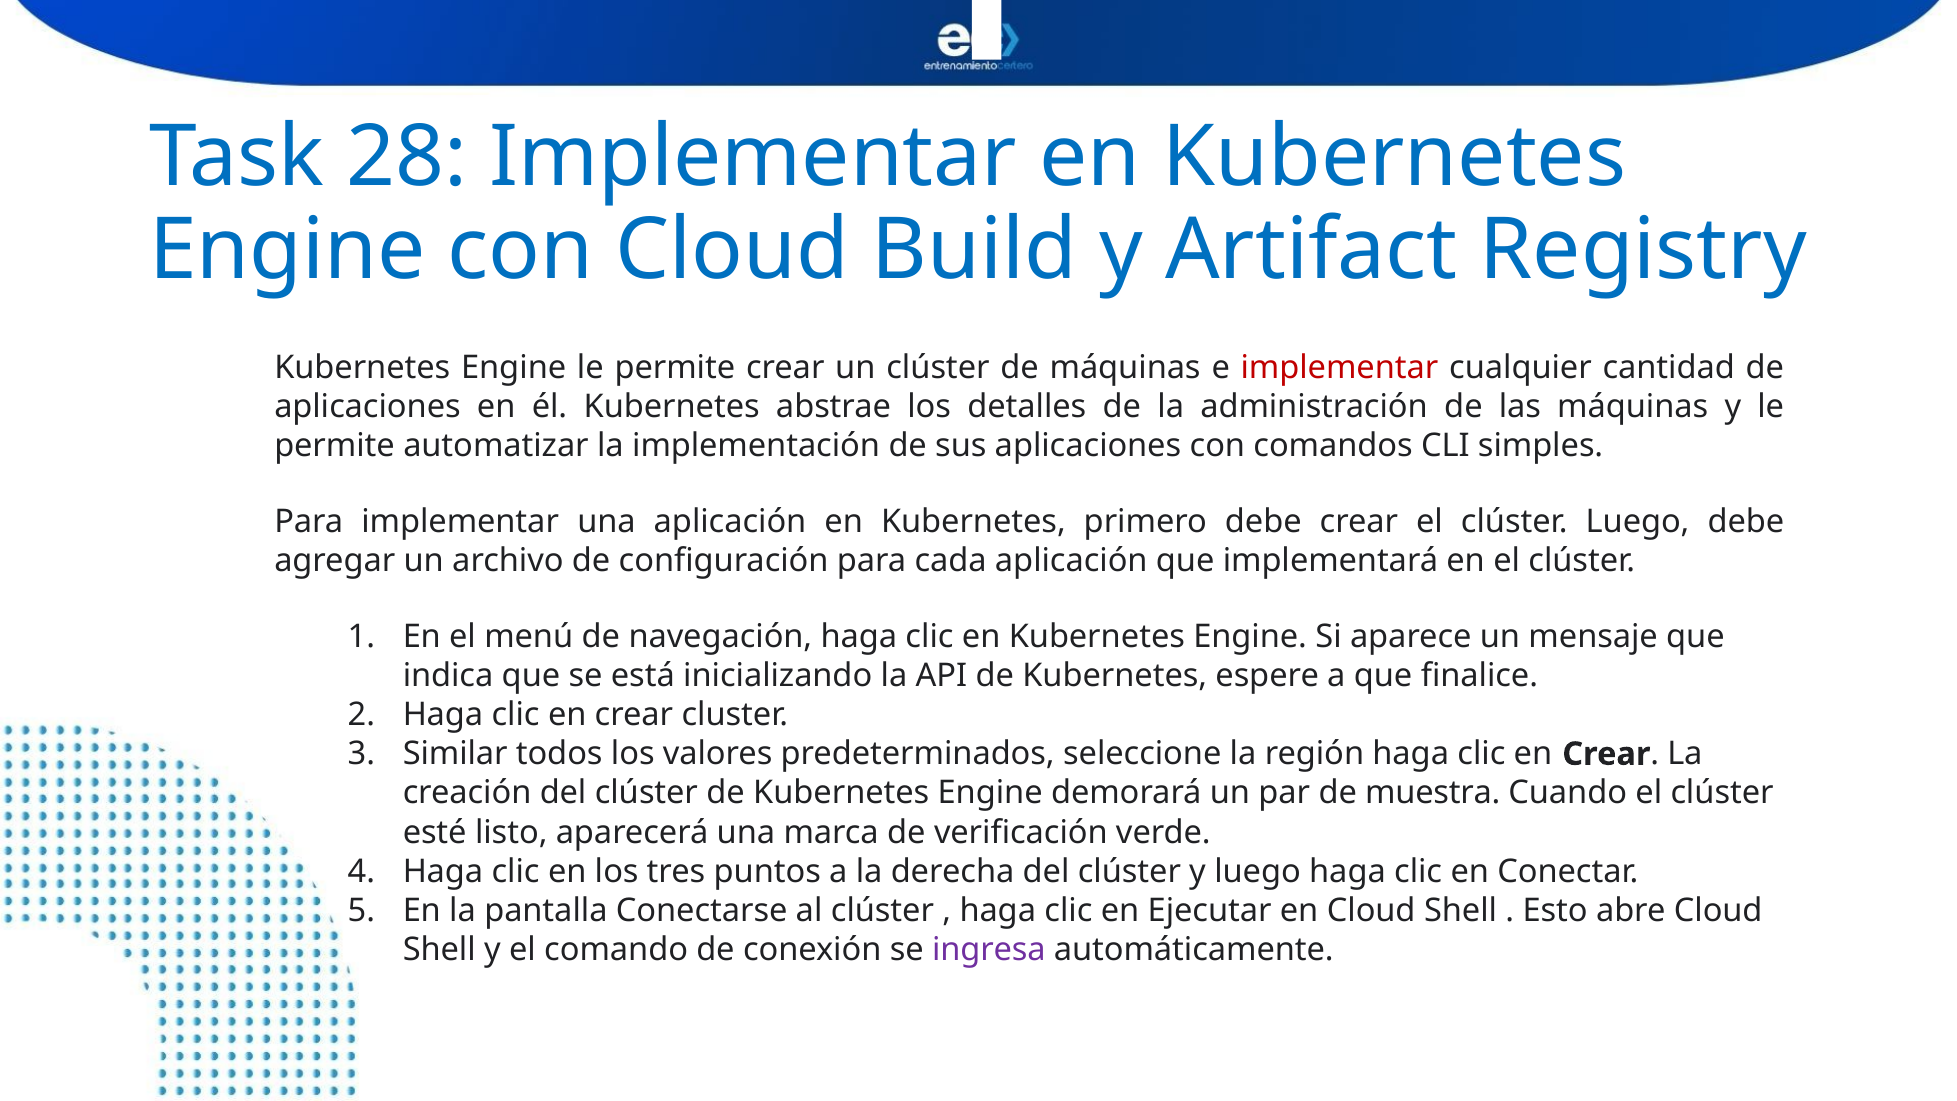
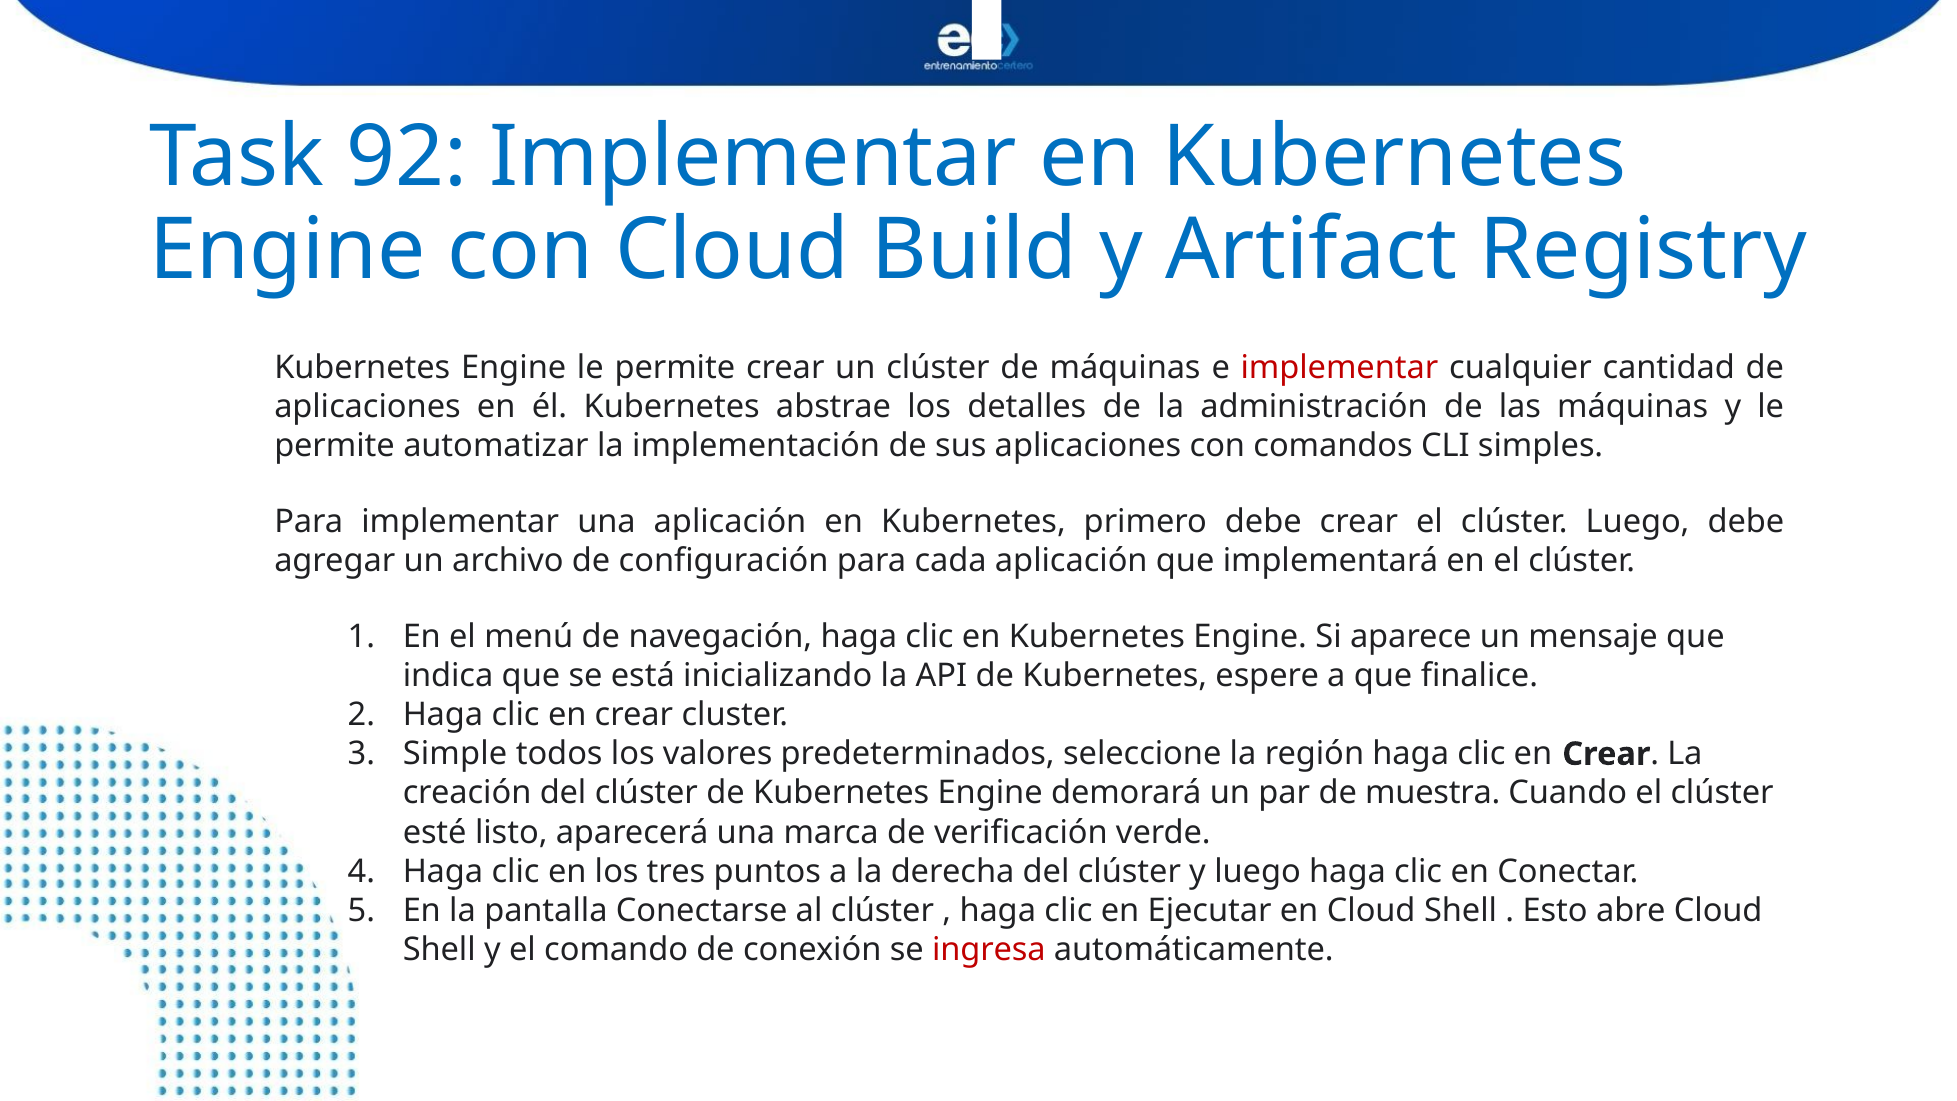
28: 28 -> 92 (407, 157)
Similar: Similar -> Simple (455, 754)
ingresa colour: purple -> red (989, 950)
